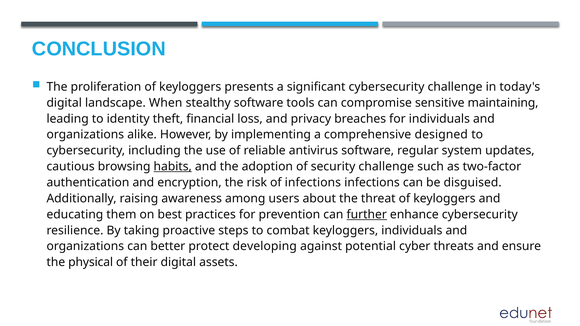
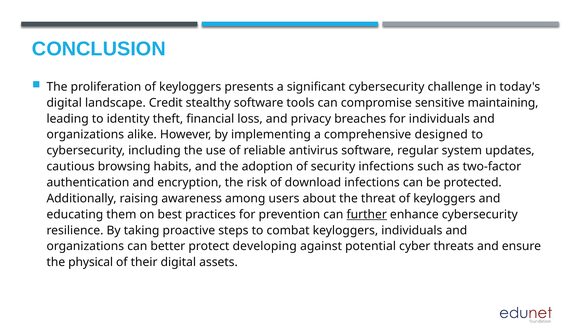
When: When -> Credit (166, 103)
habits underline: present -> none (173, 167)
security challenge: challenge -> infections (386, 167)
of infections: infections -> download (313, 183)
disguised: disguised -> protected (473, 183)
